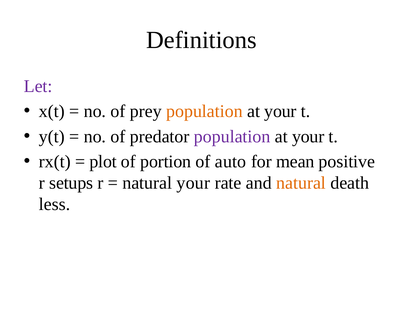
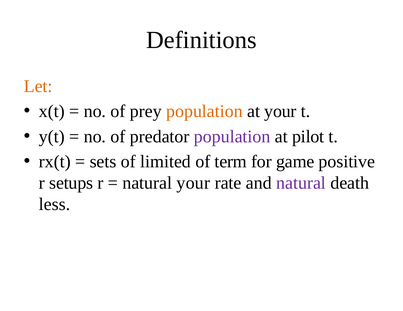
Let colour: purple -> orange (38, 87)
your: your -> pilot (308, 137)
plot: plot -> sets (103, 162)
portion: portion -> limited (166, 162)
auto: auto -> term (231, 162)
mean: mean -> game (295, 162)
natural colour: orange -> purple (301, 183)
